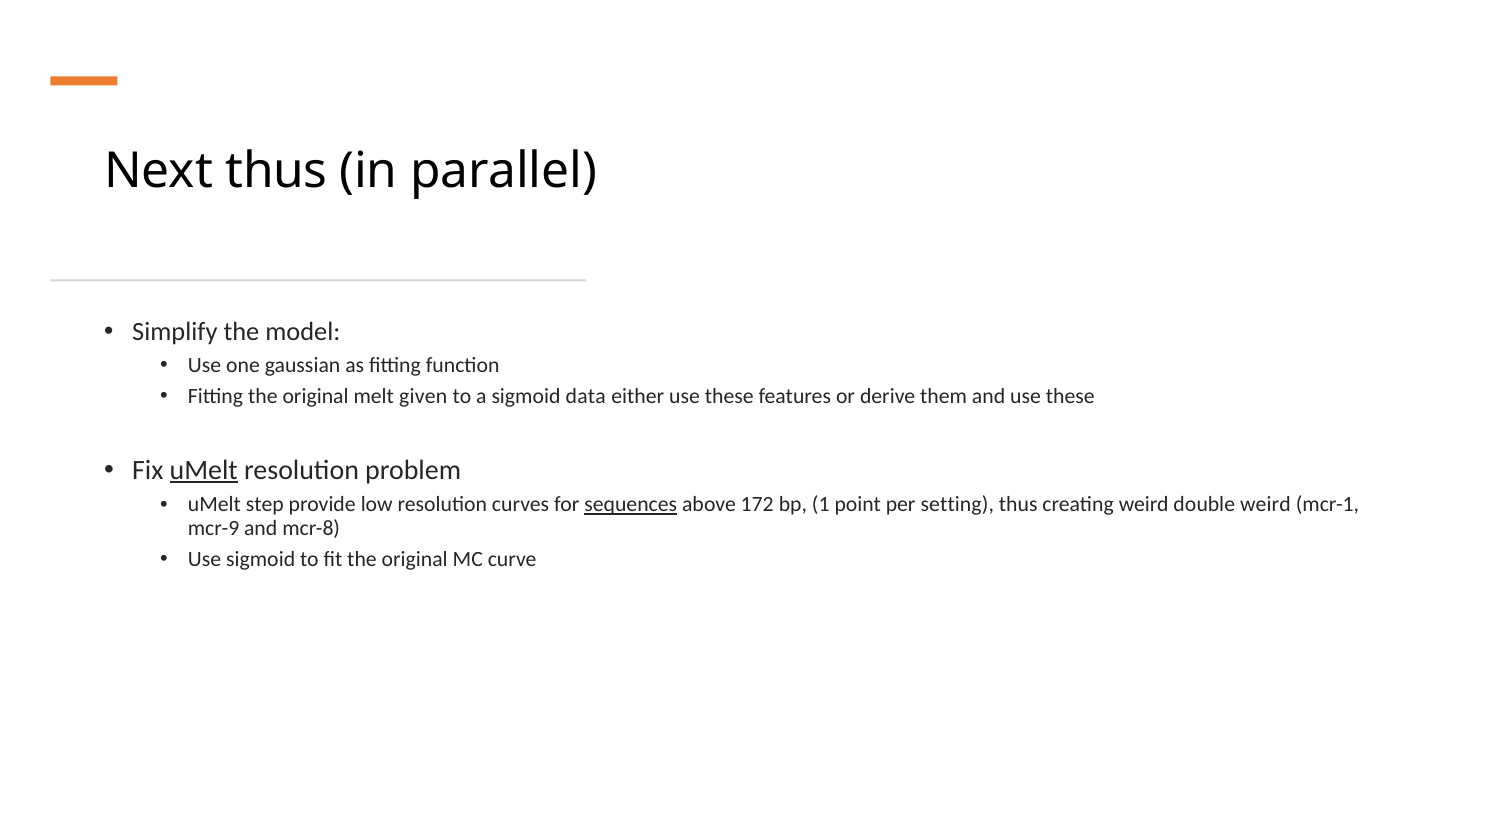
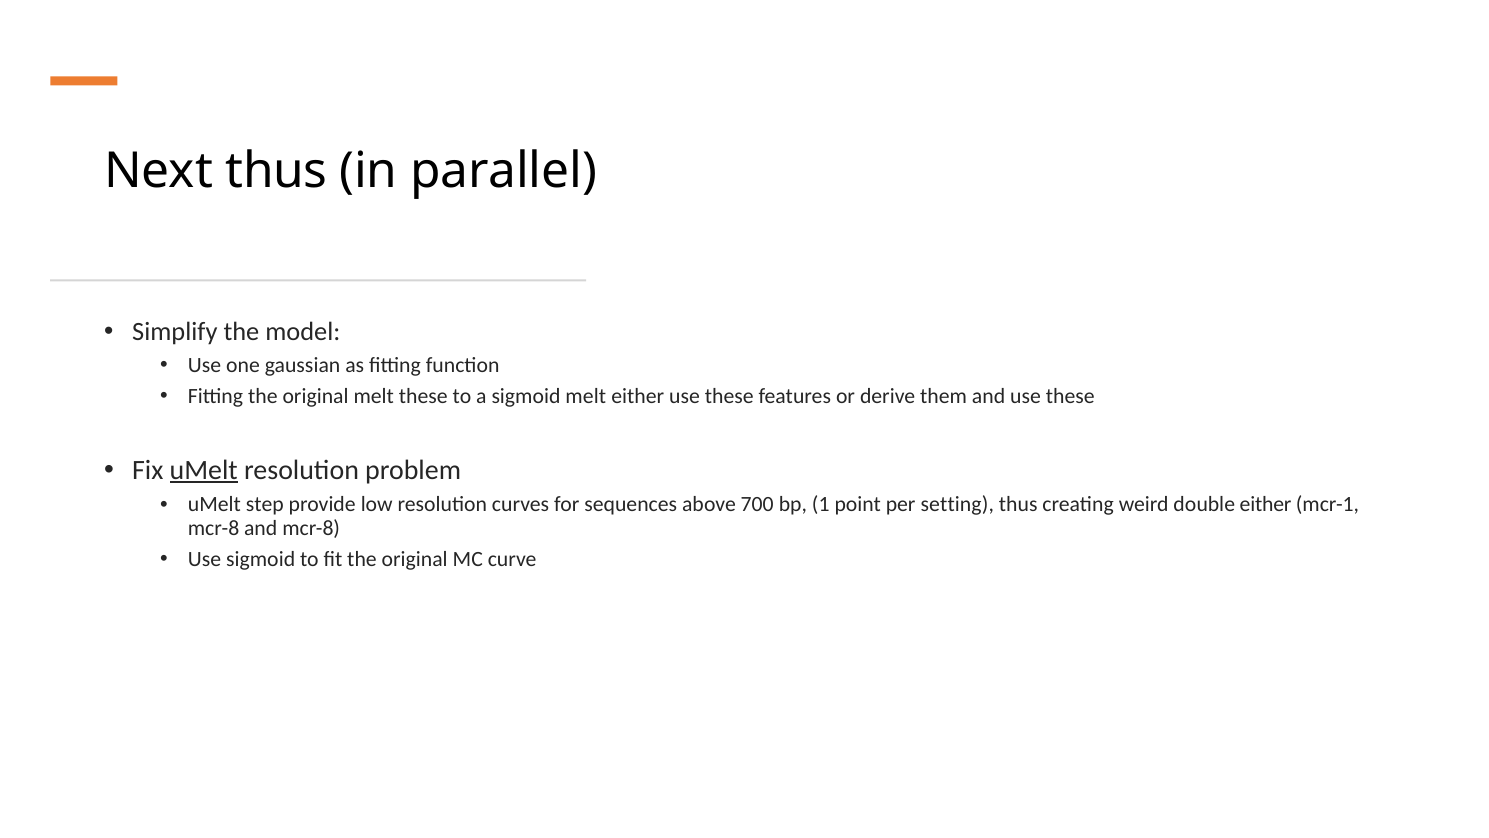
melt given: given -> these (423, 396)
sigmoid data: data -> melt (586, 396)
sequences underline: present -> none (631, 504)
172: 172 -> 700 (757, 504)
double weird: weird -> either (1266, 504)
mcr-9: mcr-9 -> mcr-8 (214, 528)
